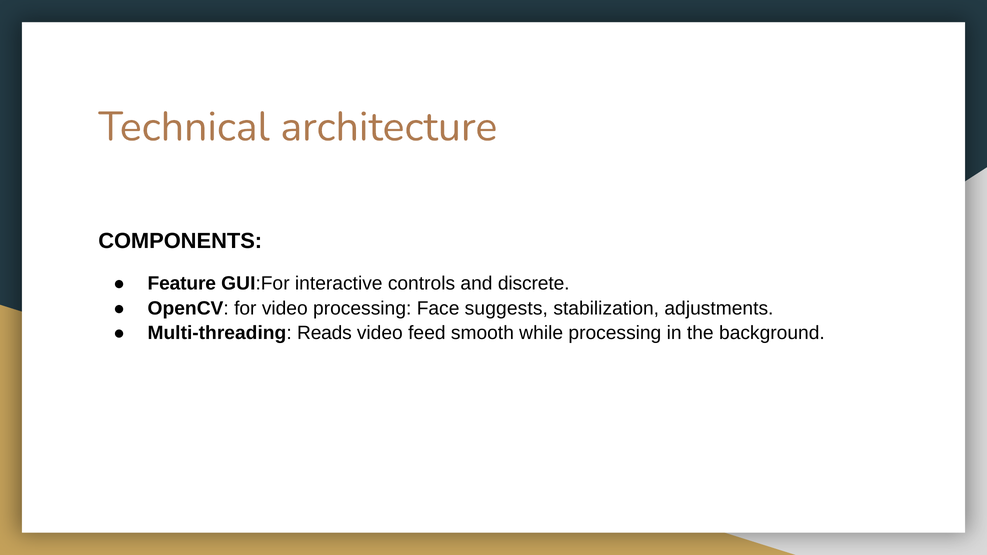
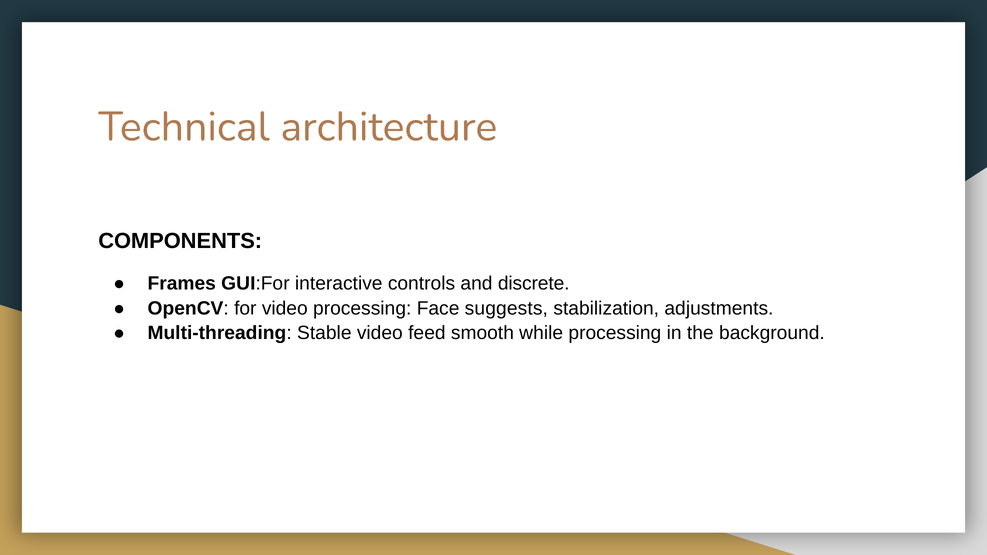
Feature: Feature -> Frames (182, 284)
Reads: Reads -> Stable (324, 333)
